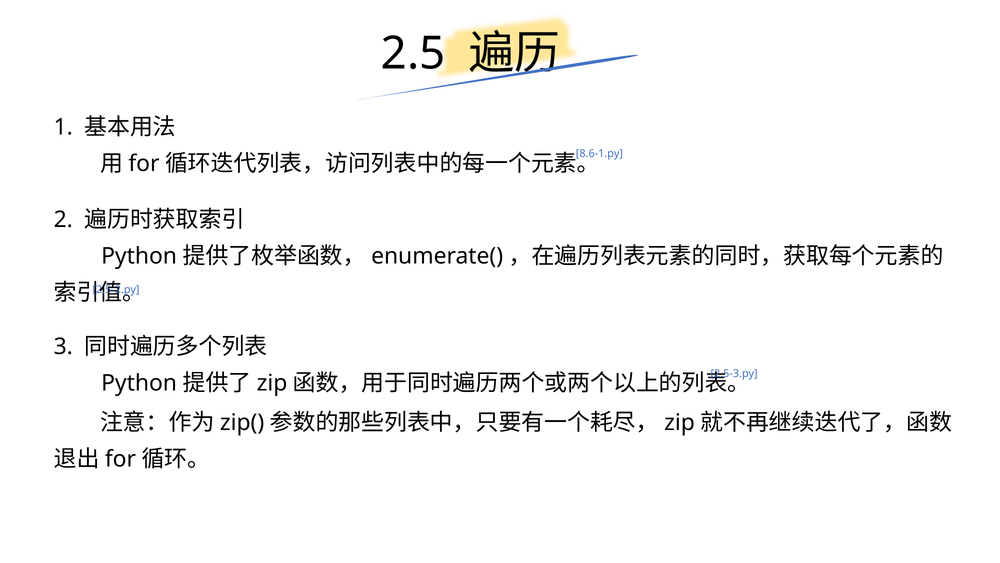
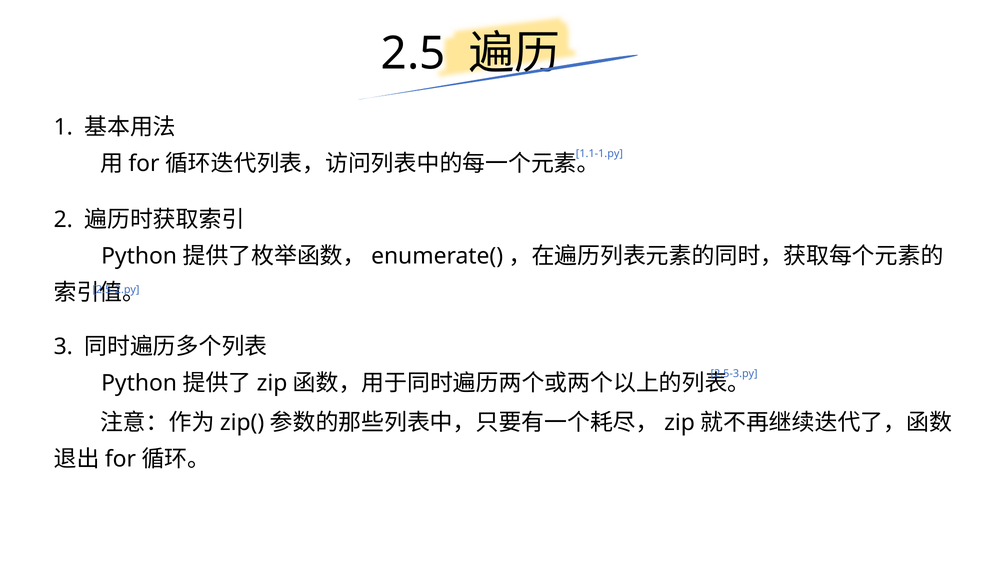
8.6-1.py: 8.6-1.py -> 1.1-1.py (599, 154)
